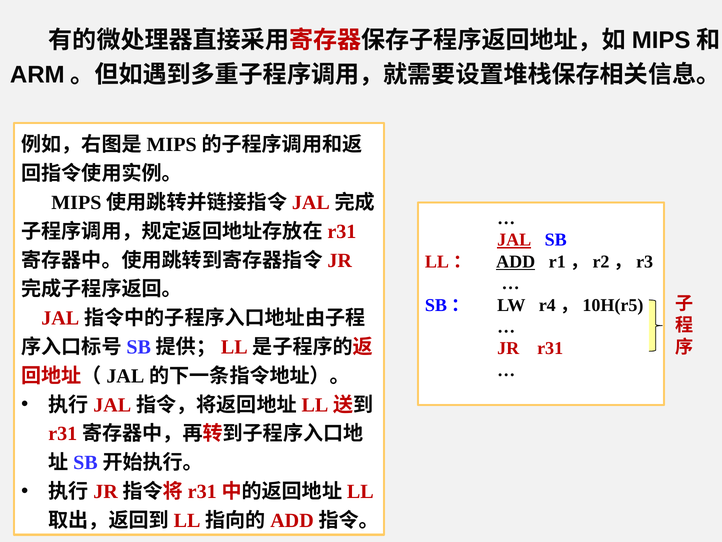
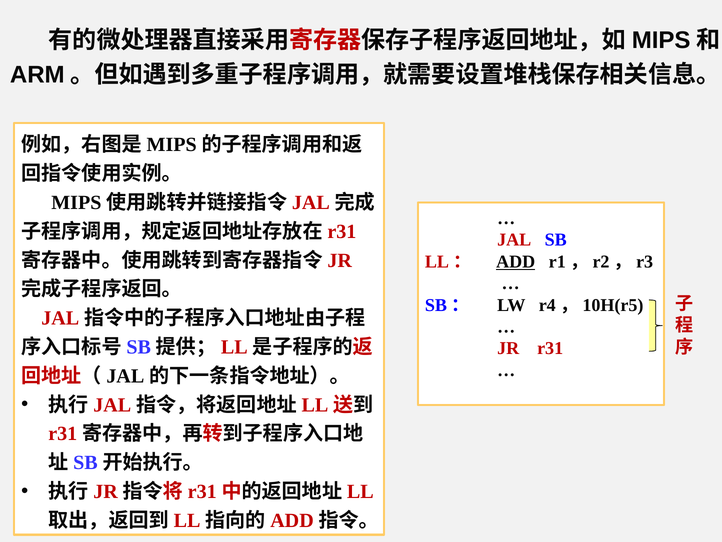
JAL underline: present -> none (514, 240)
